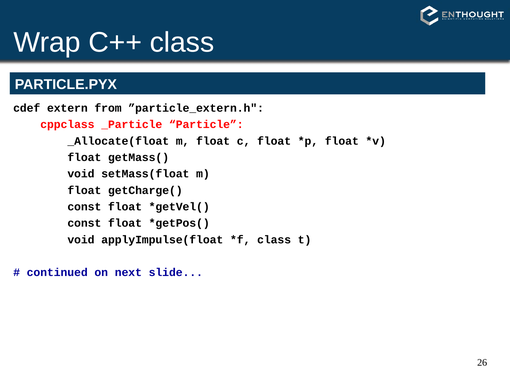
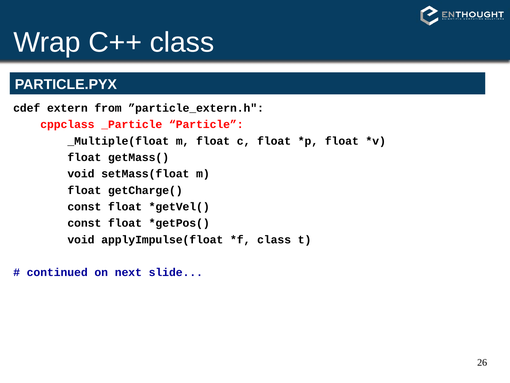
_Allocate(float: _Allocate(float -> _Multiple(float (118, 141)
